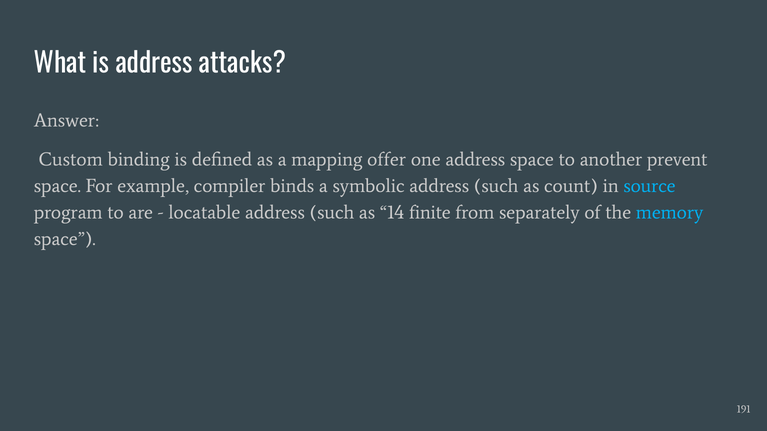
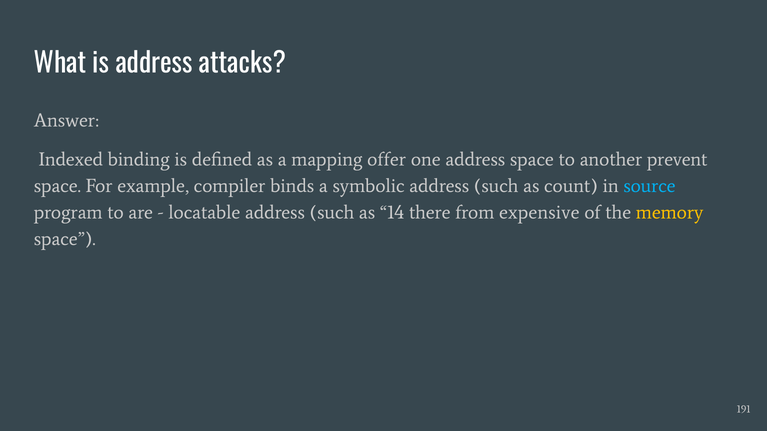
Custom: Custom -> Indexed (71, 160)
finite: finite -> there (430, 213)
separately: separately -> expensive (539, 213)
memory colour: light blue -> yellow (670, 213)
